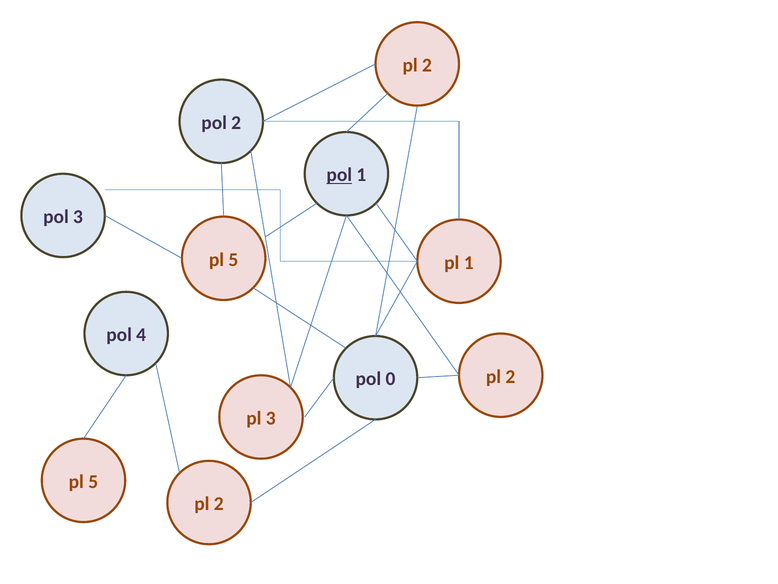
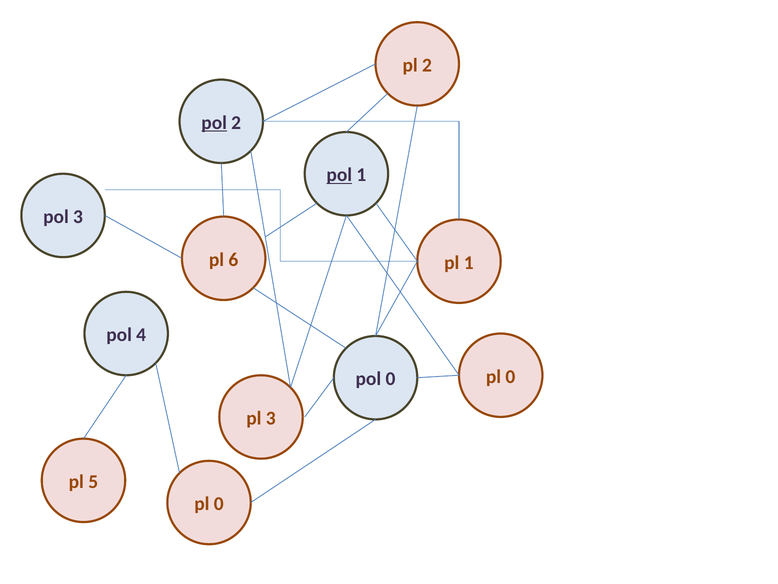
pol underline: none -> present (214, 123)
5: 5 -> 6 (233, 259)
2: 2 -> 0 (510, 376)
2: 2 -> 0 (219, 503)
